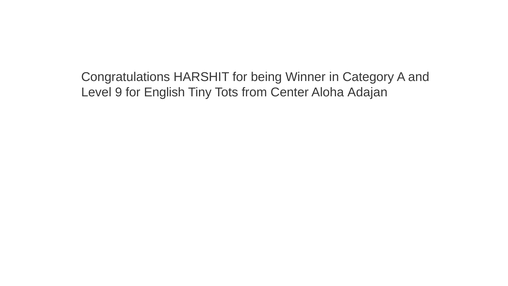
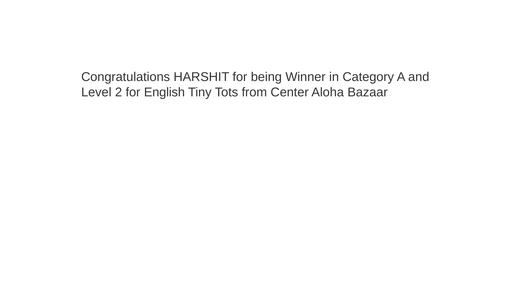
9: 9 -> 2 (119, 92)
Adajan: Adajan -> Bazaar (368, 92)
